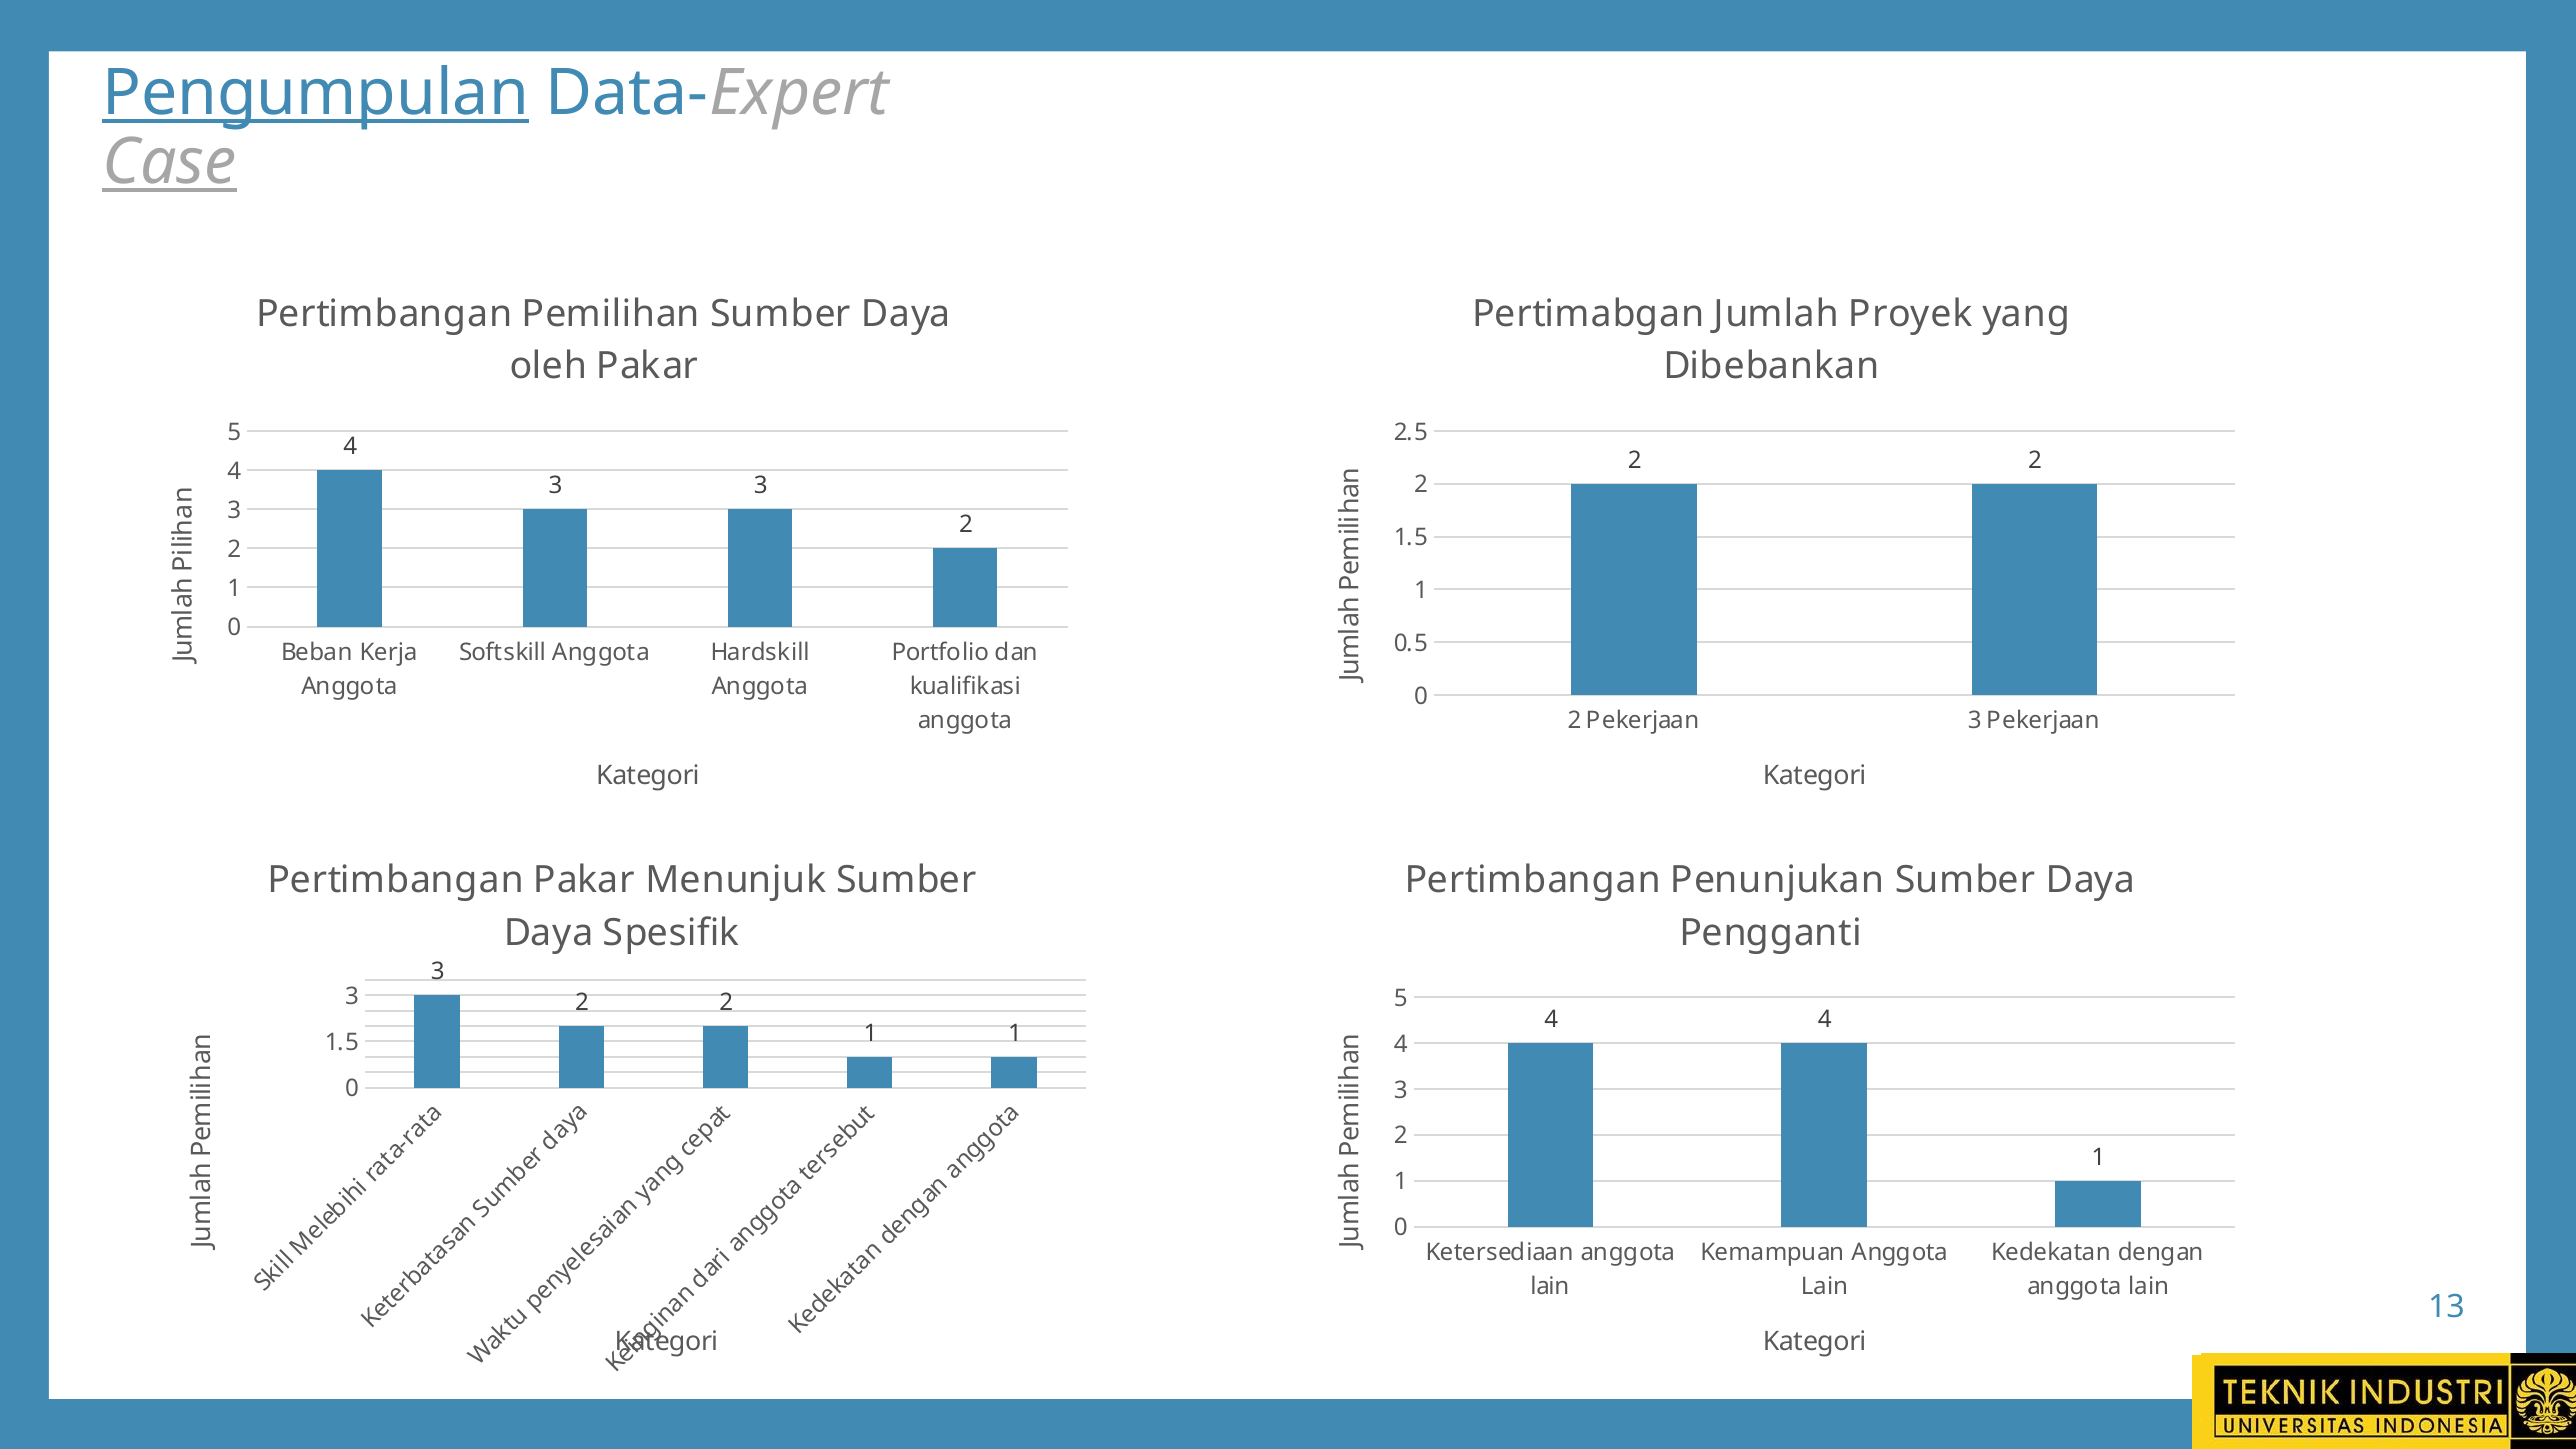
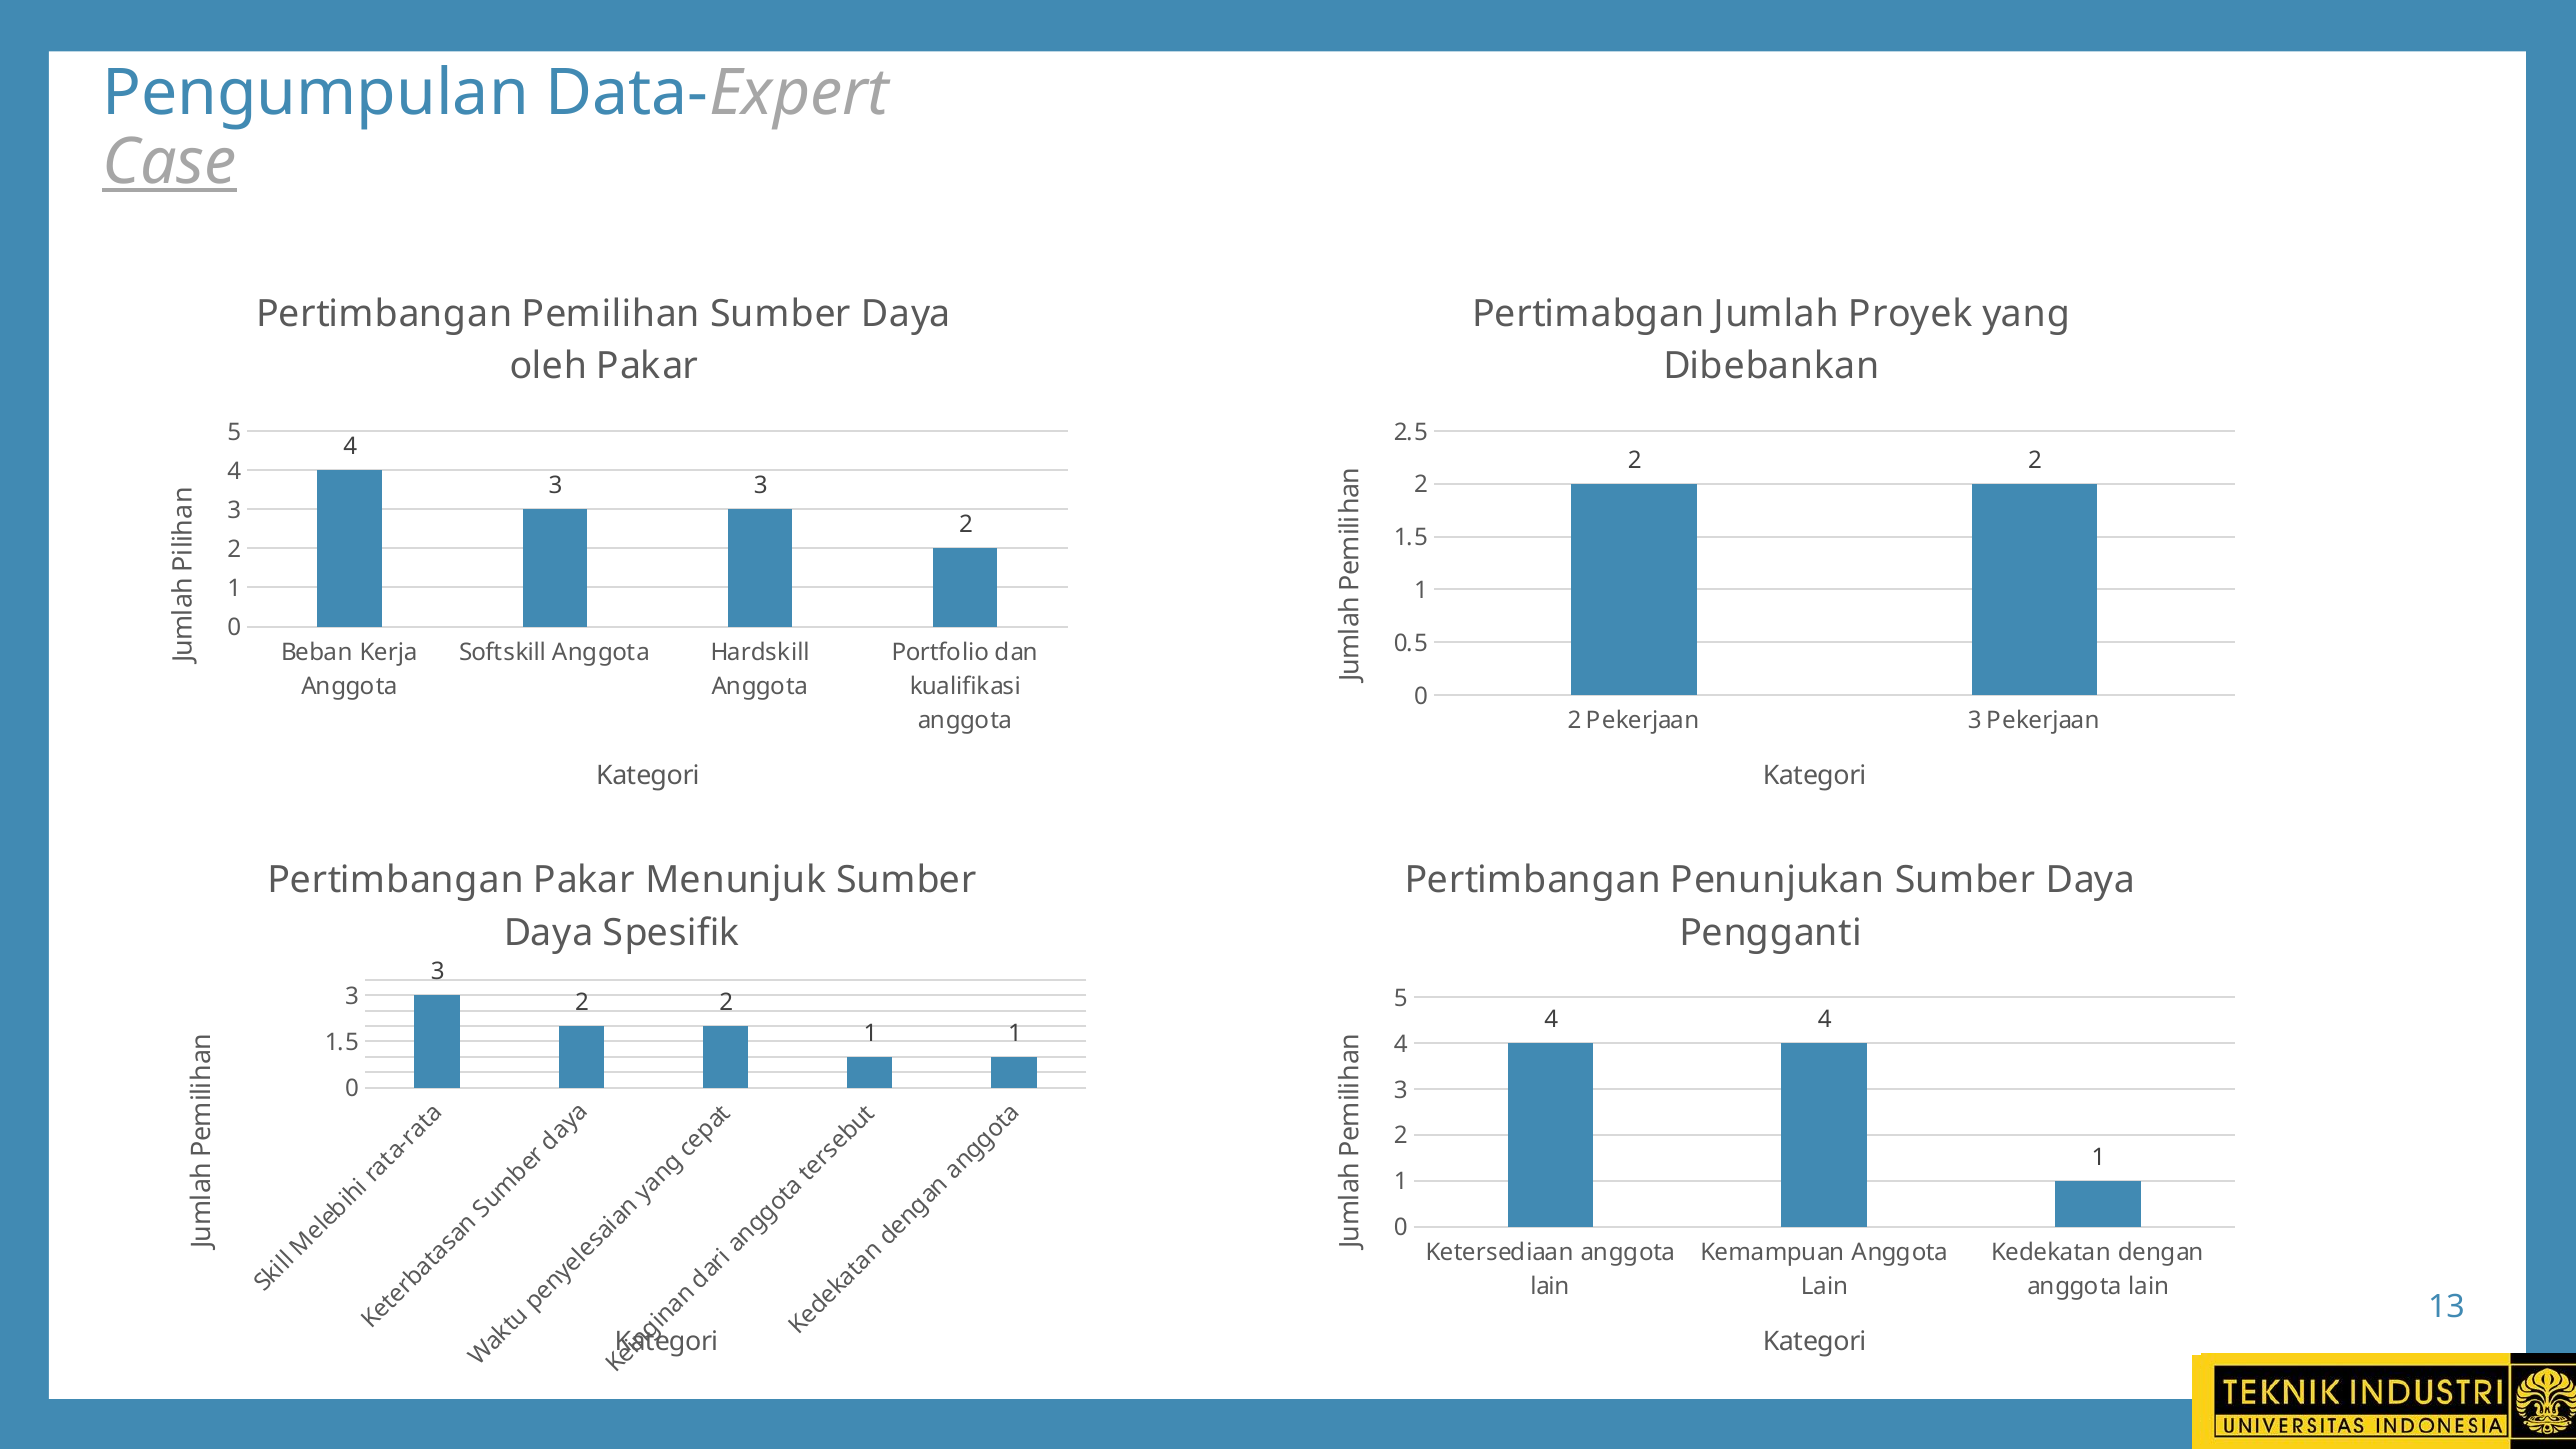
Pengumpulan underline: present -> none (316, 93)
